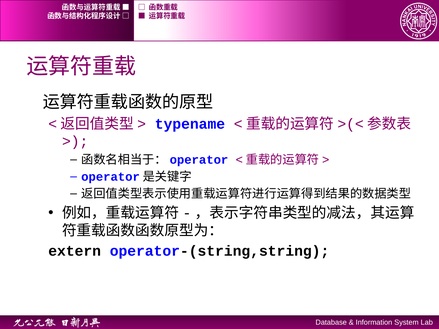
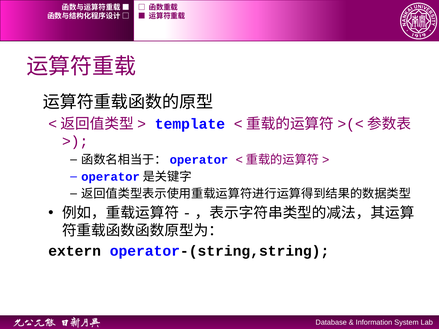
typename: typename -> template (190, 124)
